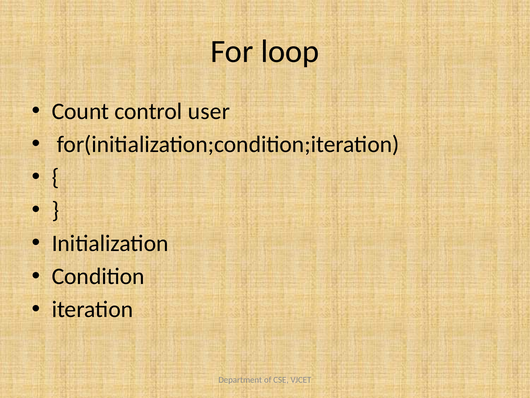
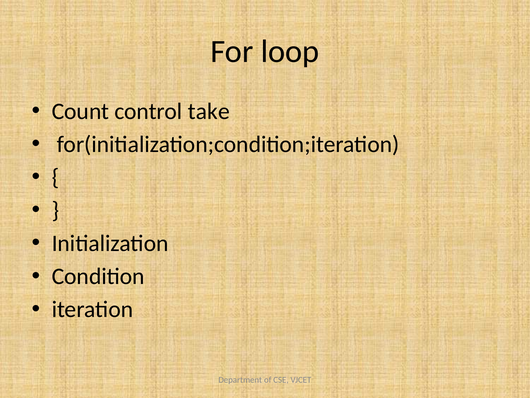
user: user -> take (209, 111)
